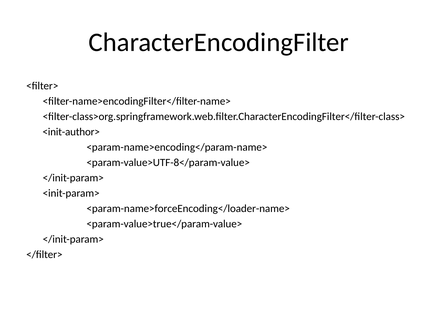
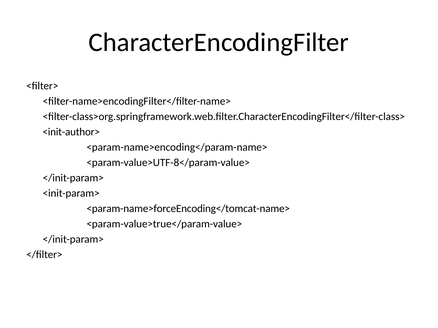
<param-name>forceEncoding</loader-name>: <param-name>forceEncoding</loader-name> -> <param-name>forceEncoding</tomcat-name> (188, 209)
